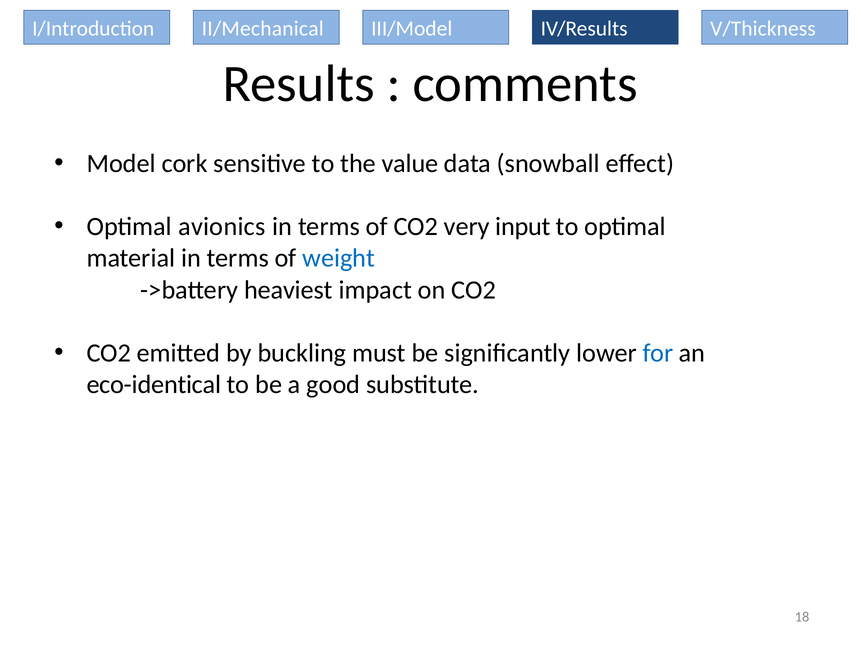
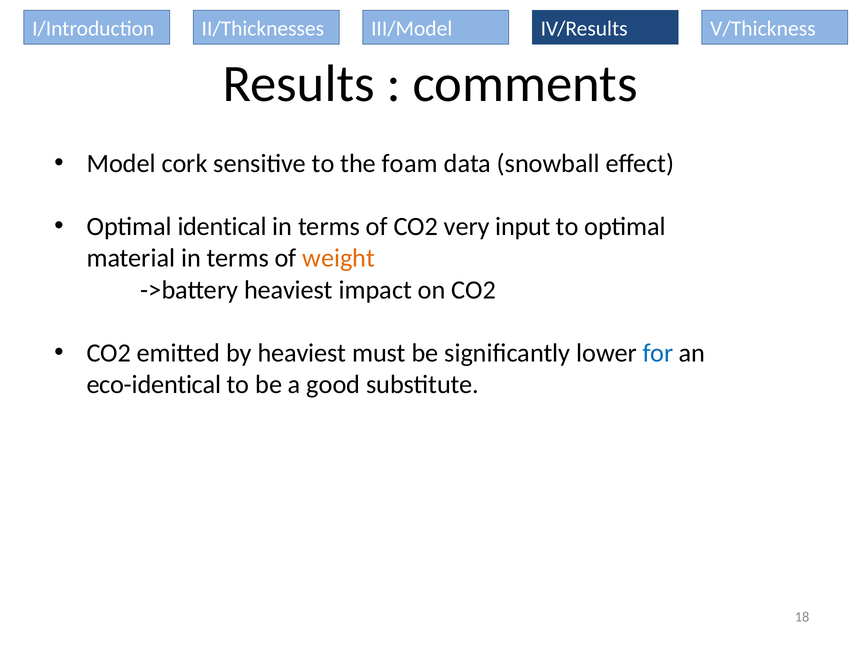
II/Mechanical: II/Mechanical -> II/Thicknesses (263, 29)
value: value -> foam (410, 163)
avionics: avionics -> identical (222, 227)
weight colour: blue -> orange (339, 258)
by buckling: buckling -> heaviest (302, 353)
